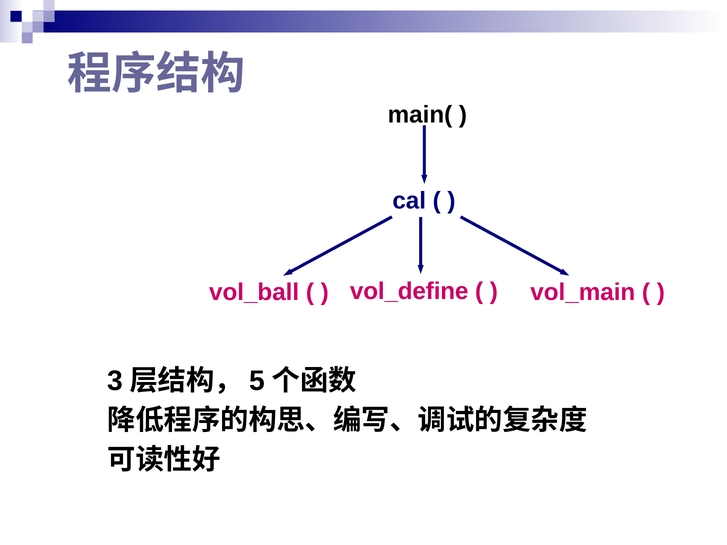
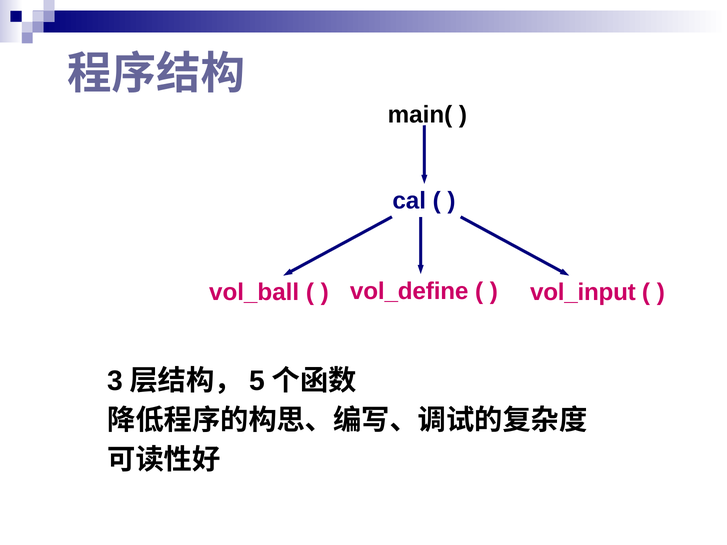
vol_main: vol_main -> vol_input (583, 292)
